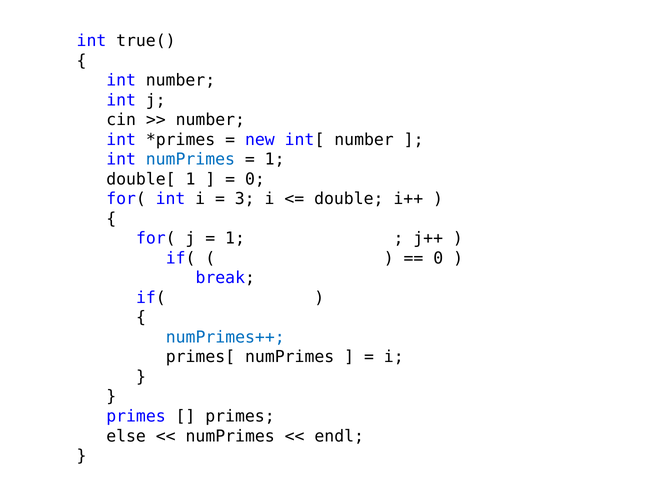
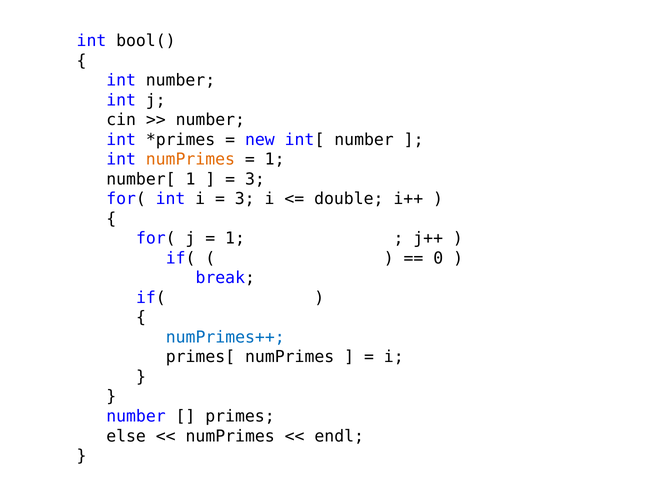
true(: true( -> bool( (146, 41)
numPrimes colour: blue -> orange (190, 160)
double[: double[ -> number[ (141, 179)
0: 0 -> 3 (255, 179)
primes: primes -> number (136, 417)
